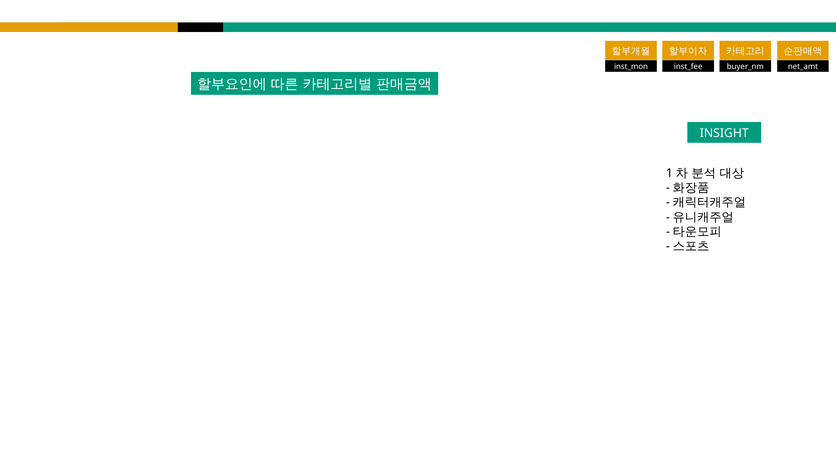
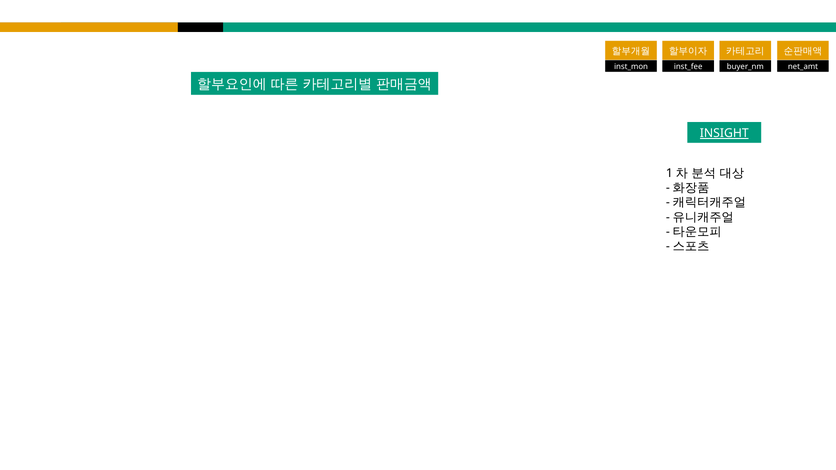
INSIGHT underline: none -> present (724, 133)
